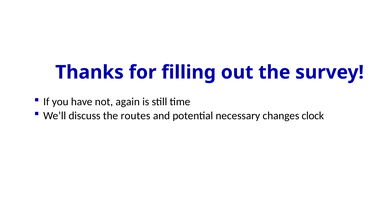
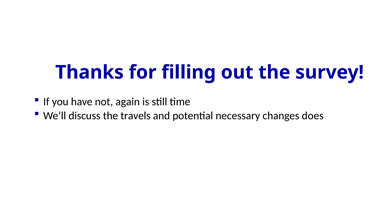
routes: routes -> travels (136, 116)
clock: clock -> does (313, 116)
